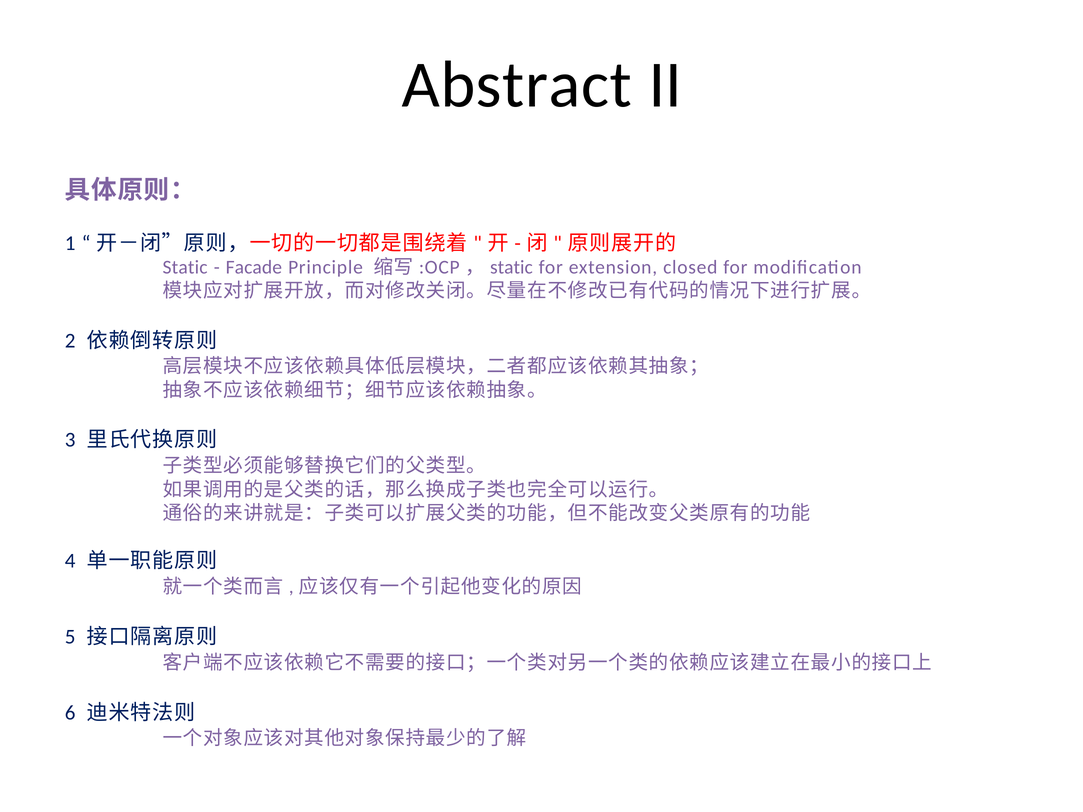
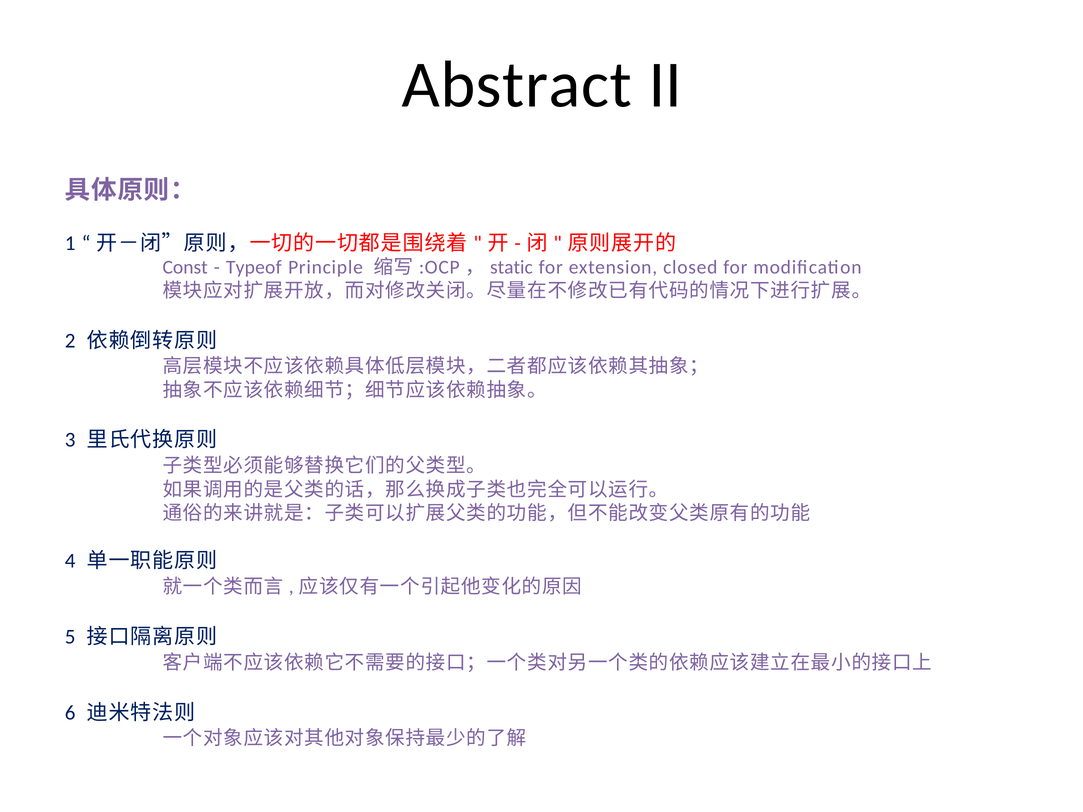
Static: Static -> Const (185, 268)
Facade: Facade -> Typeof (254, 268)
